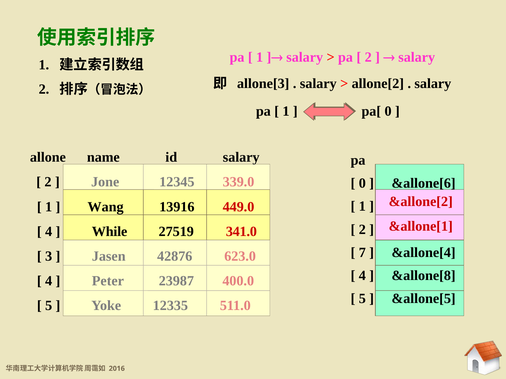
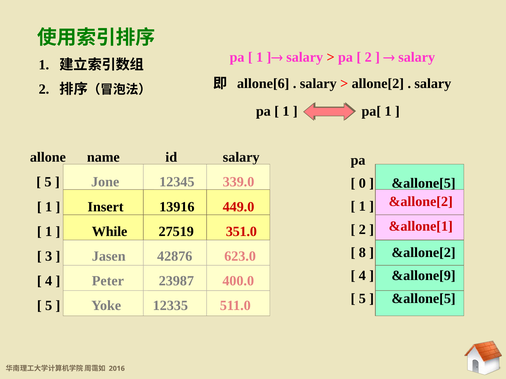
allone[3: allone[3 -> allone[6 (263, 84)
pa[ 0: 0 -> 1 (388, 111)
2: 2 -> 5 (48, 182)
&allone[6: &allone[6 -> &allone[5 (424, 184)
Wang: Wang -> Insert (106, 207)
4: 4 -> 1 (49, 232)
341.0: 341.0 -> 351.0 (241, 232)
7: 7 -> 8 (362, 253)
&allone[4: &allone[4 -> &allone[2 (424, 253)
&allone[8: &allone[8 -> &allone[9 (424, 276)
